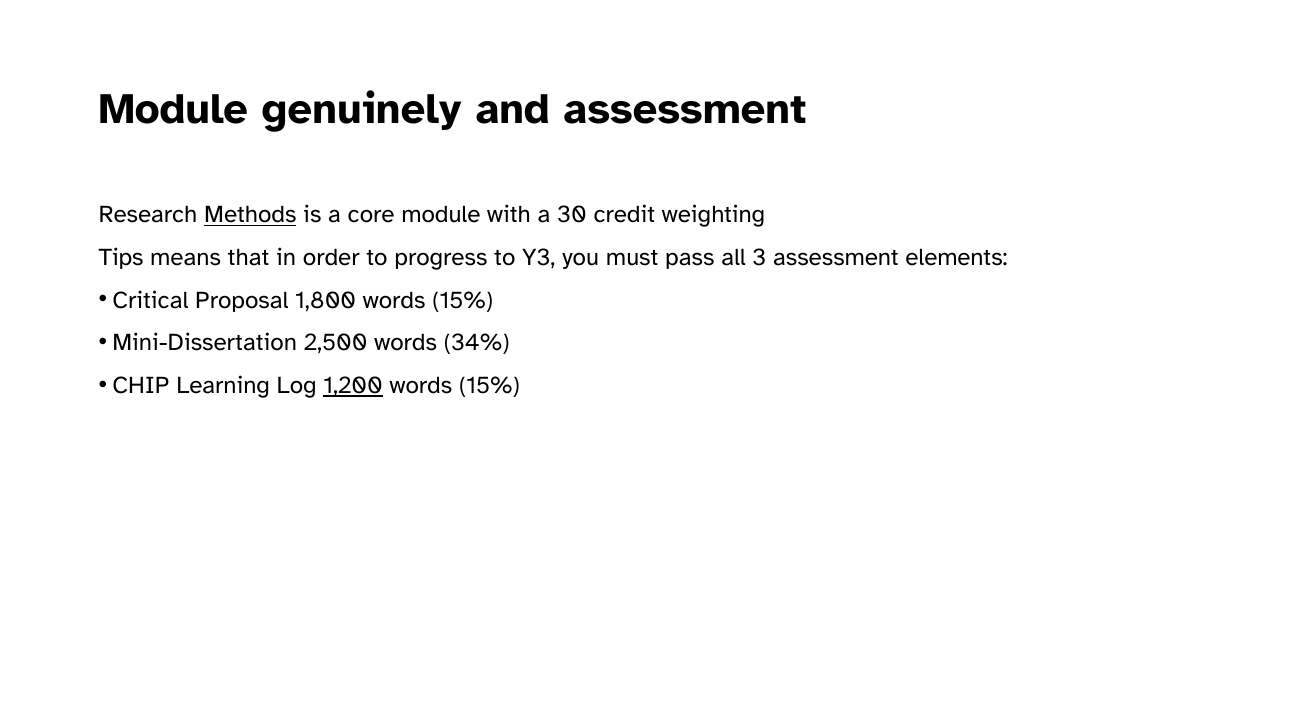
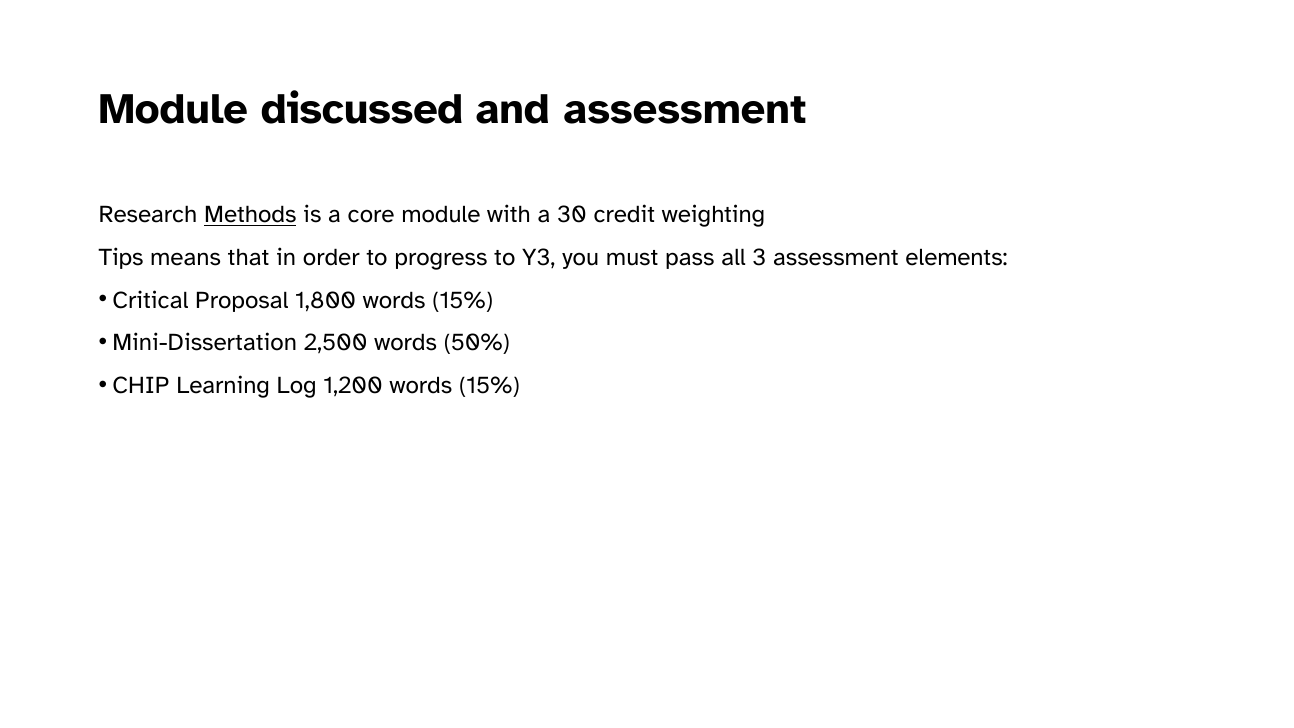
genuinely: genuinely -> discussed (362, 109)
34%: 34% -> 50% (477, 343)
1,200 underline: present -> none (353, 385)
